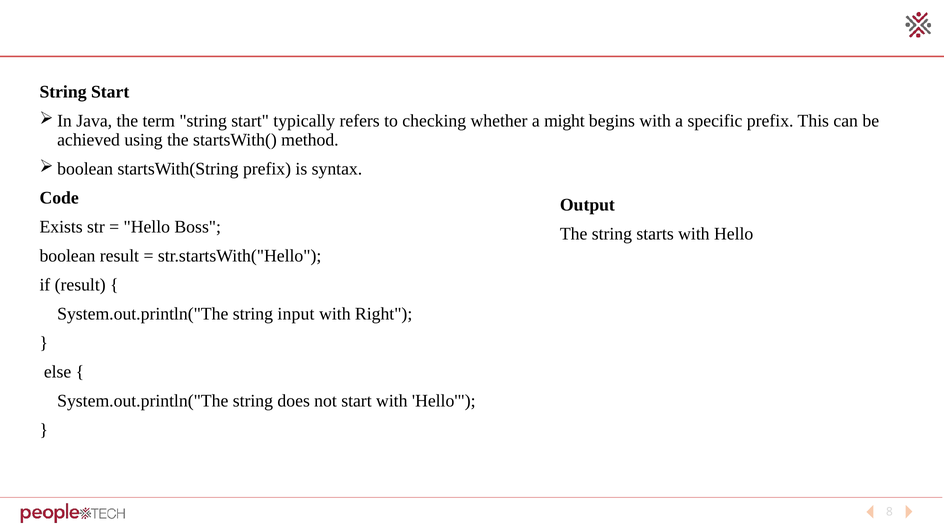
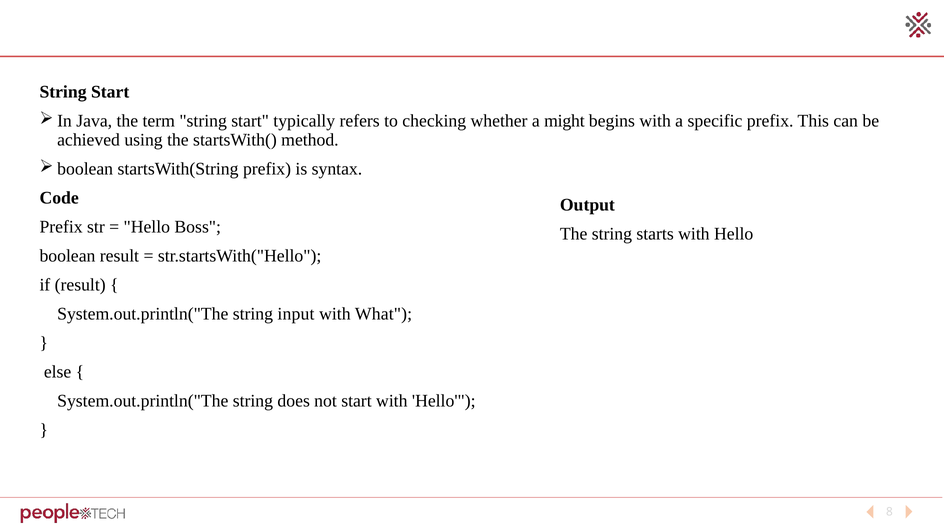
Exists: Exists -> Prefix (61, 227)
Right: Right -> What (384, 314)
